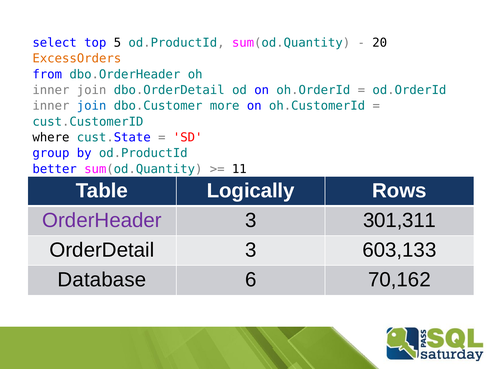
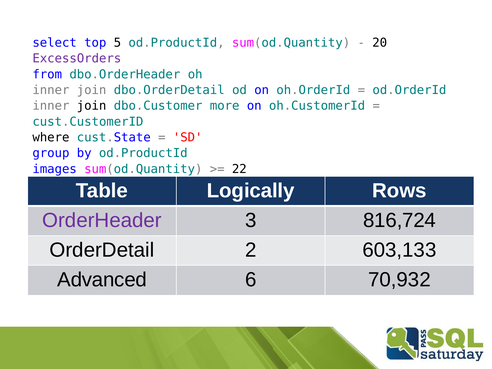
ExcessOrders colour: orange -> purple (77, 59)
join colour: blue -> black (92, 106)
better: better -> images (55, 169)
11: 11 -> 22 (239, 169)
301,311: 301,311 -> 816,724 (400, 220)
OrderDetail 3: 3 -> 2 (251, 250)
Database: Database -> Advanced (102, 280)
70,162: 70,162 -> 70,932 (399, 280)
